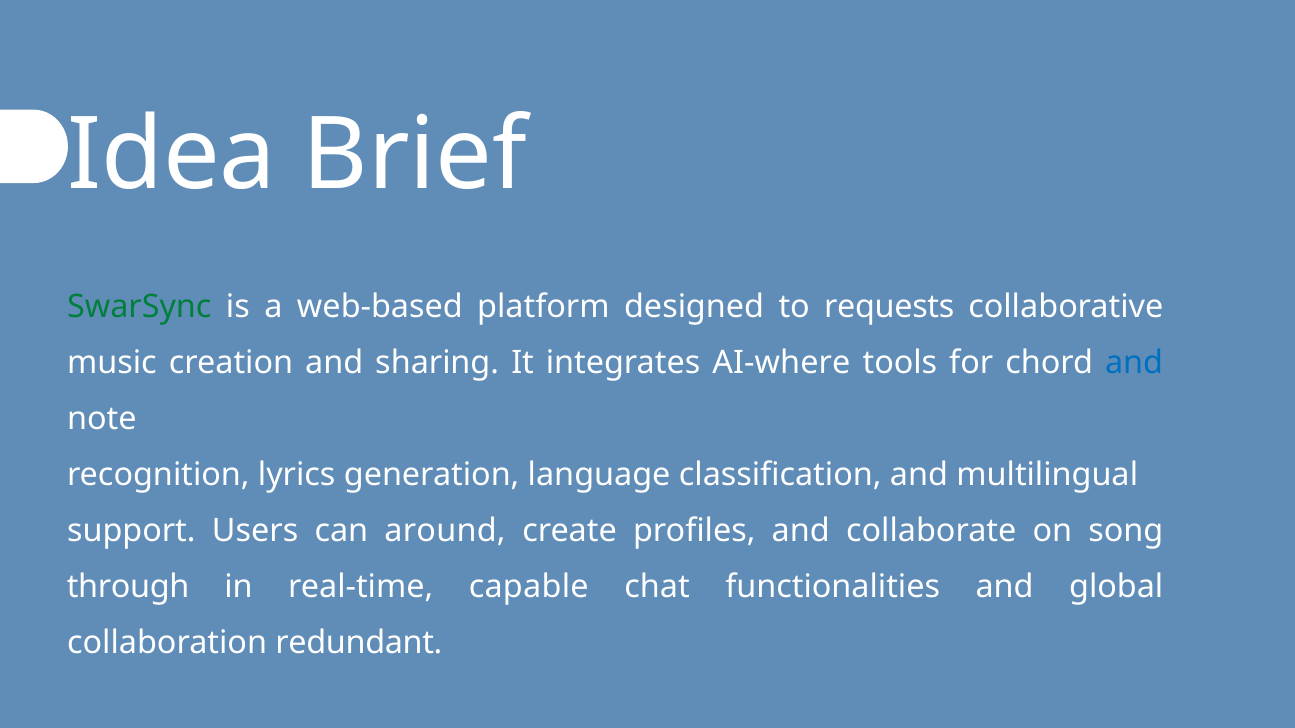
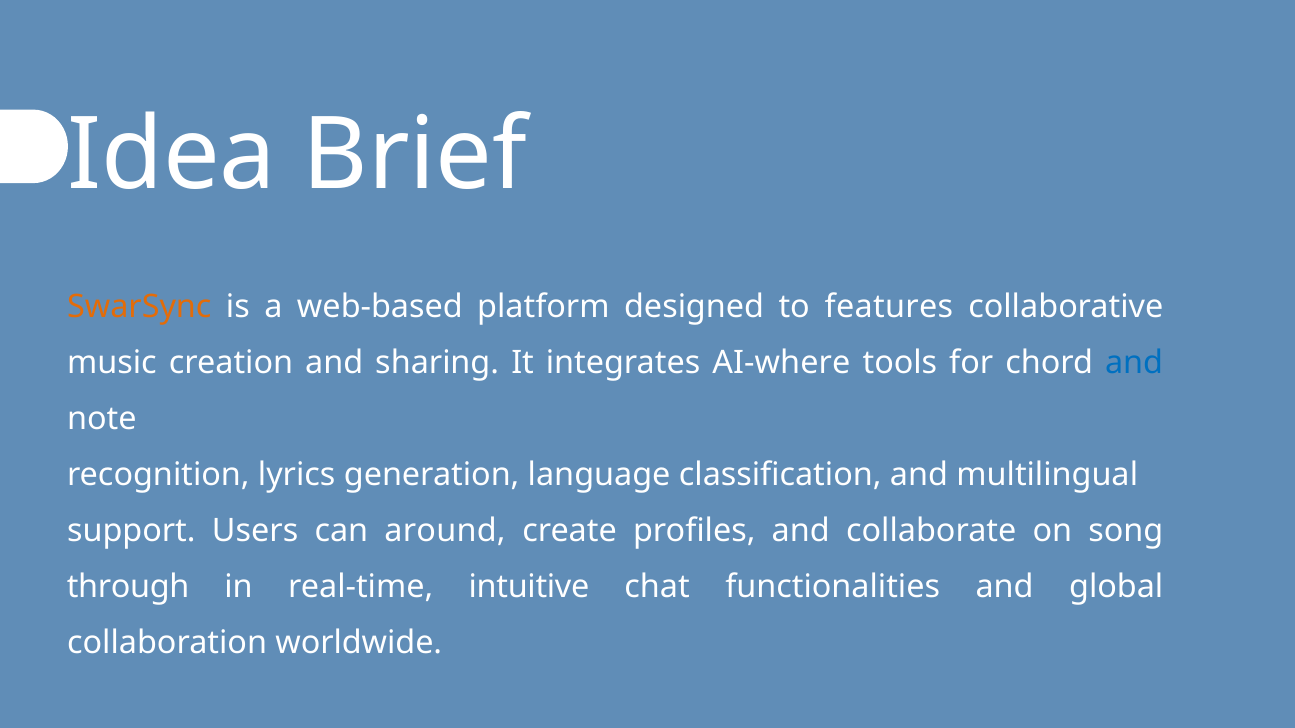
SwarSync colour: green -> orange (139, 307)
requests: requests -> features (889, 307)
capable: capable -> intuitive (529, 587)
redundant: redundant -> worldwide (359, 643)
